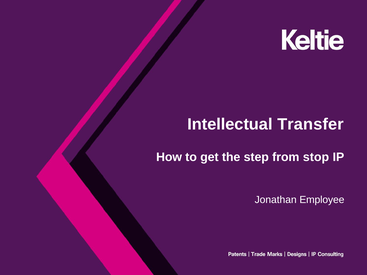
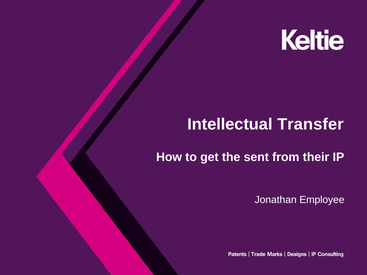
step: step -> sent (256, 157)
stop: stop -> their (316, 157)
